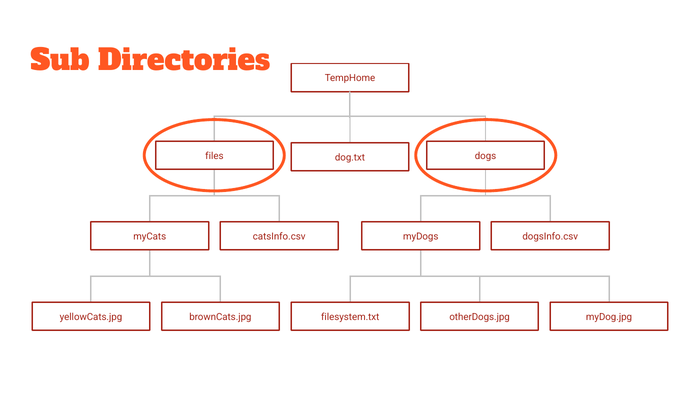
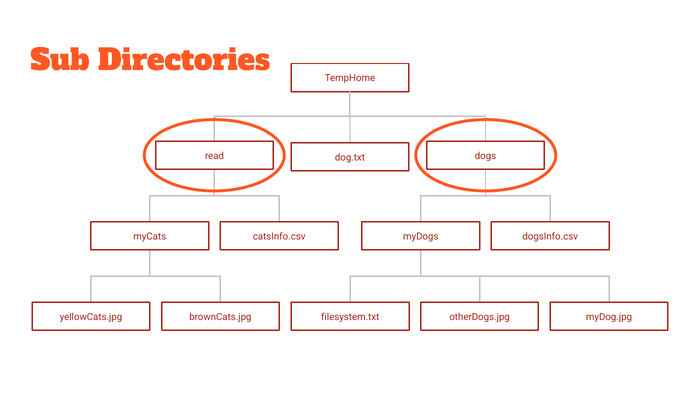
files: files -> read (215, 156)
